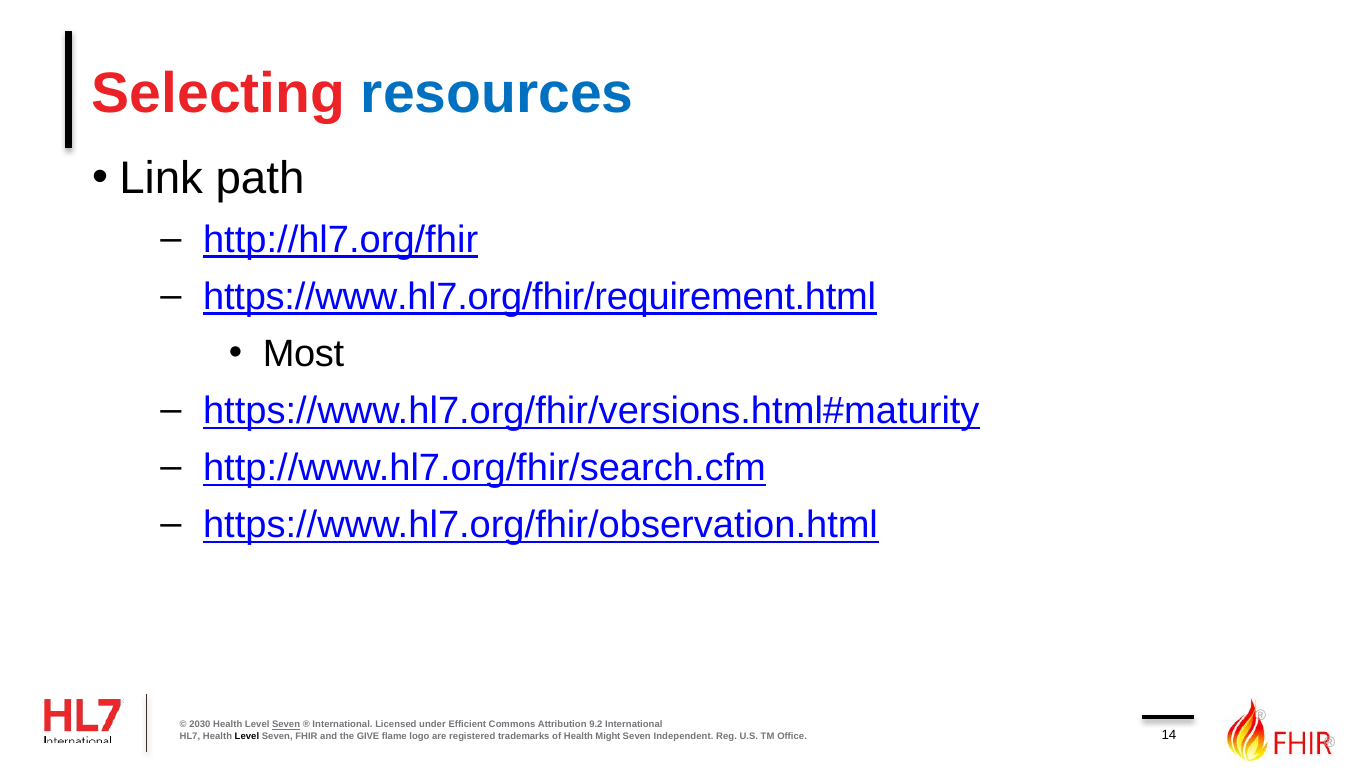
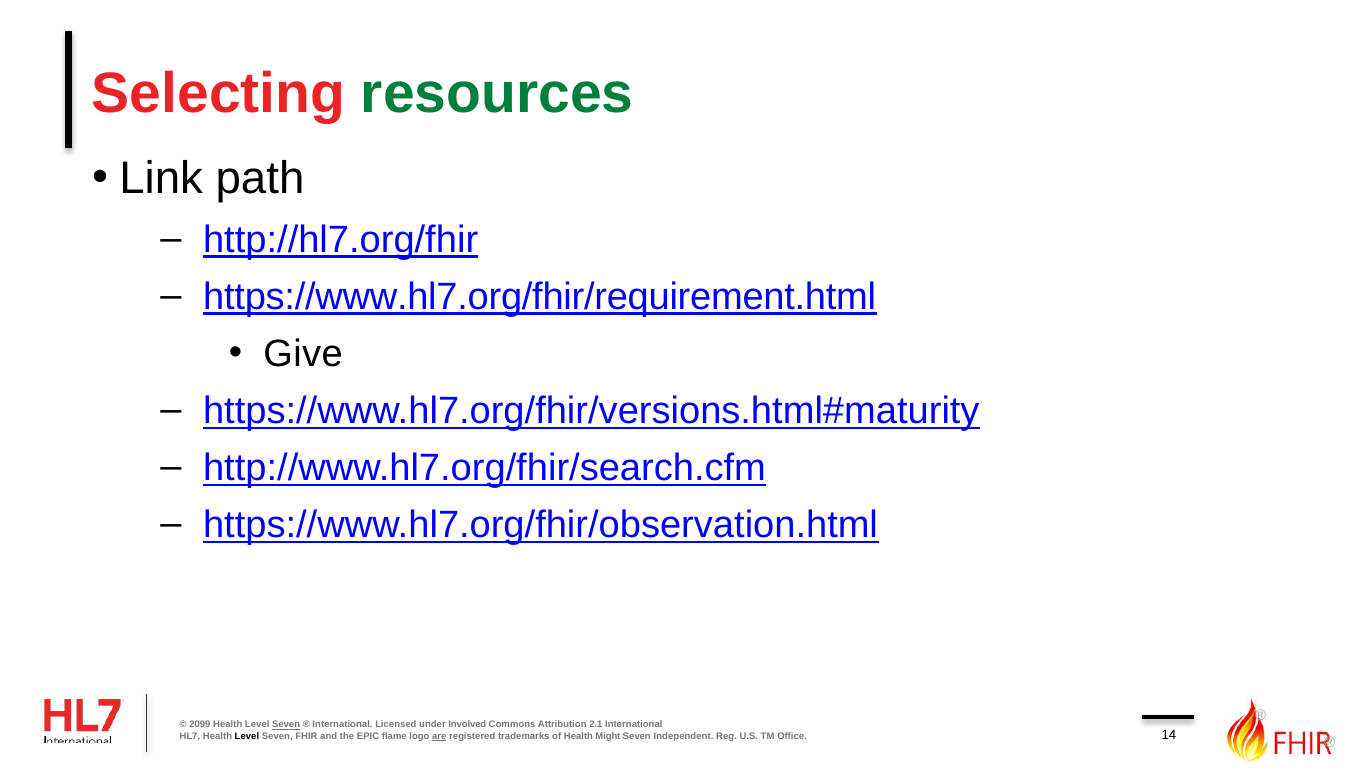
resources colour: blue -> green (497, 93)
Most: Most -> Give (303, 354)
2030: 2030 -> 2099 (200, 725)
Efficient: Efficient -> Involved (467, 725)
9.2: 9.2 -> 2.1 (596, 725)
GIVE: GIVE -> EPIC (368, 736)
are underline: none -> present (439, 736)
